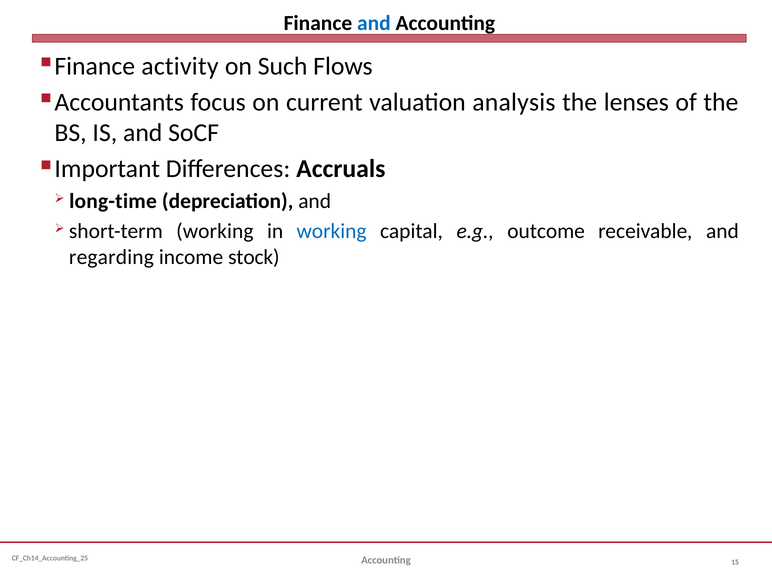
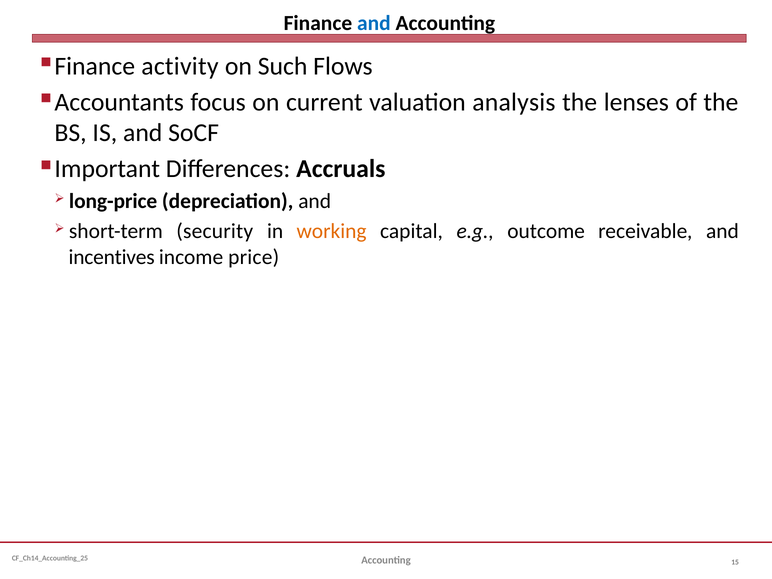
long-time: long-time -> long-price (113, 201)
short-term working: working -> security (215, 231)
working colour: blue -> orange (332, 231)
regarding: regarding -> incentives (112, 257)
stock: stock -> price (254, 257)
